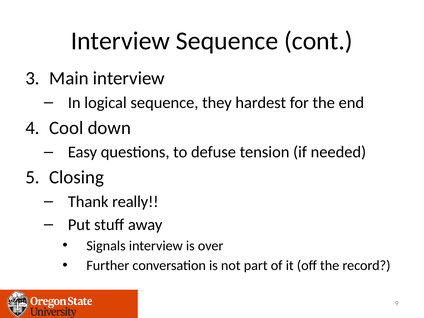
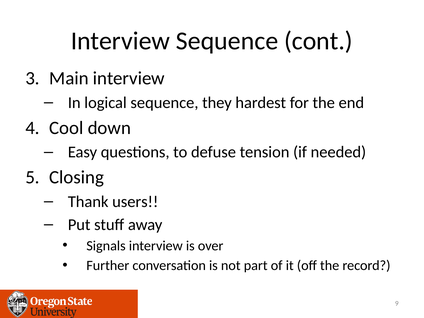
really: really -> users (135, 202)
